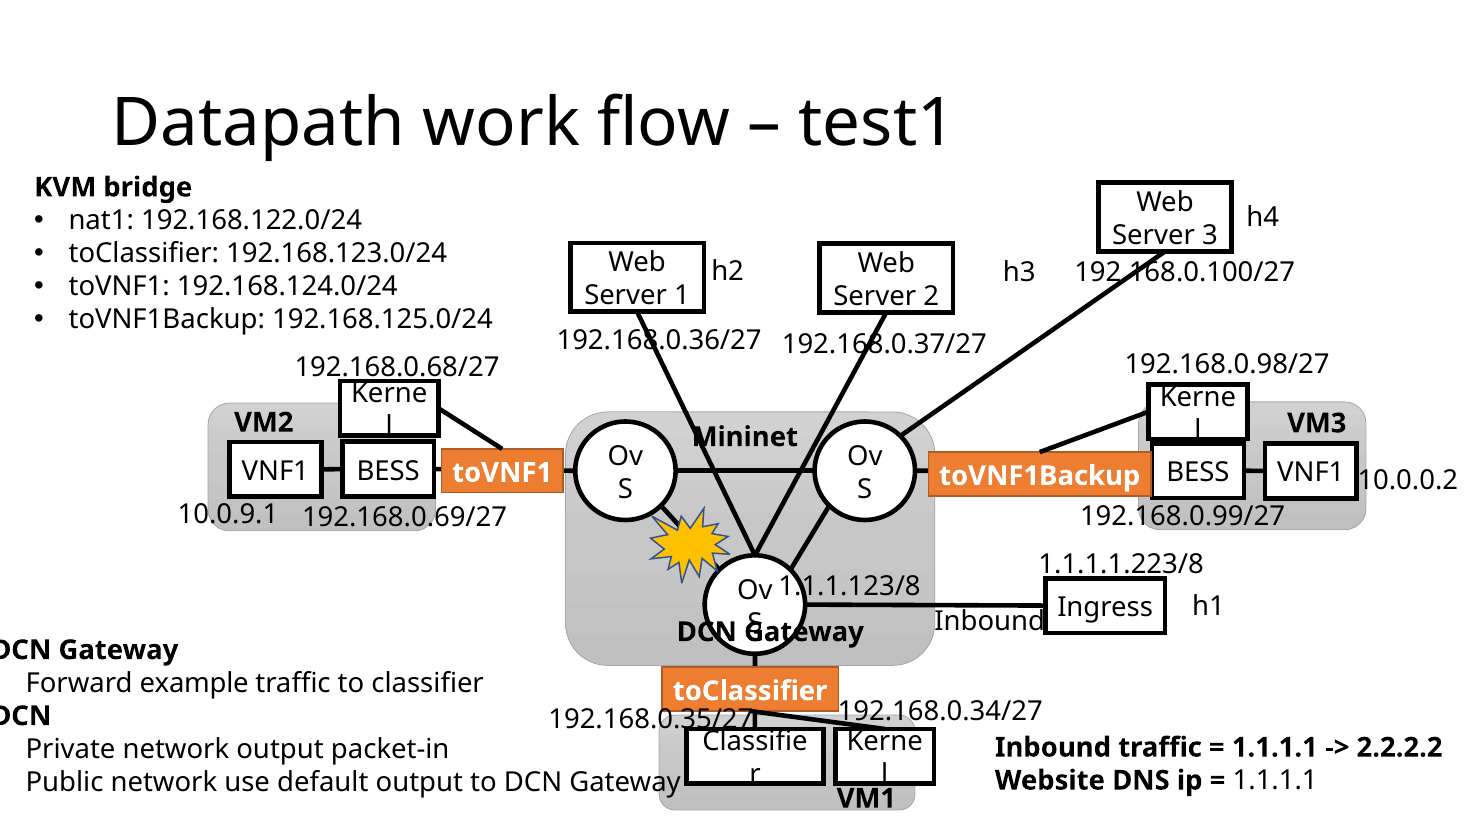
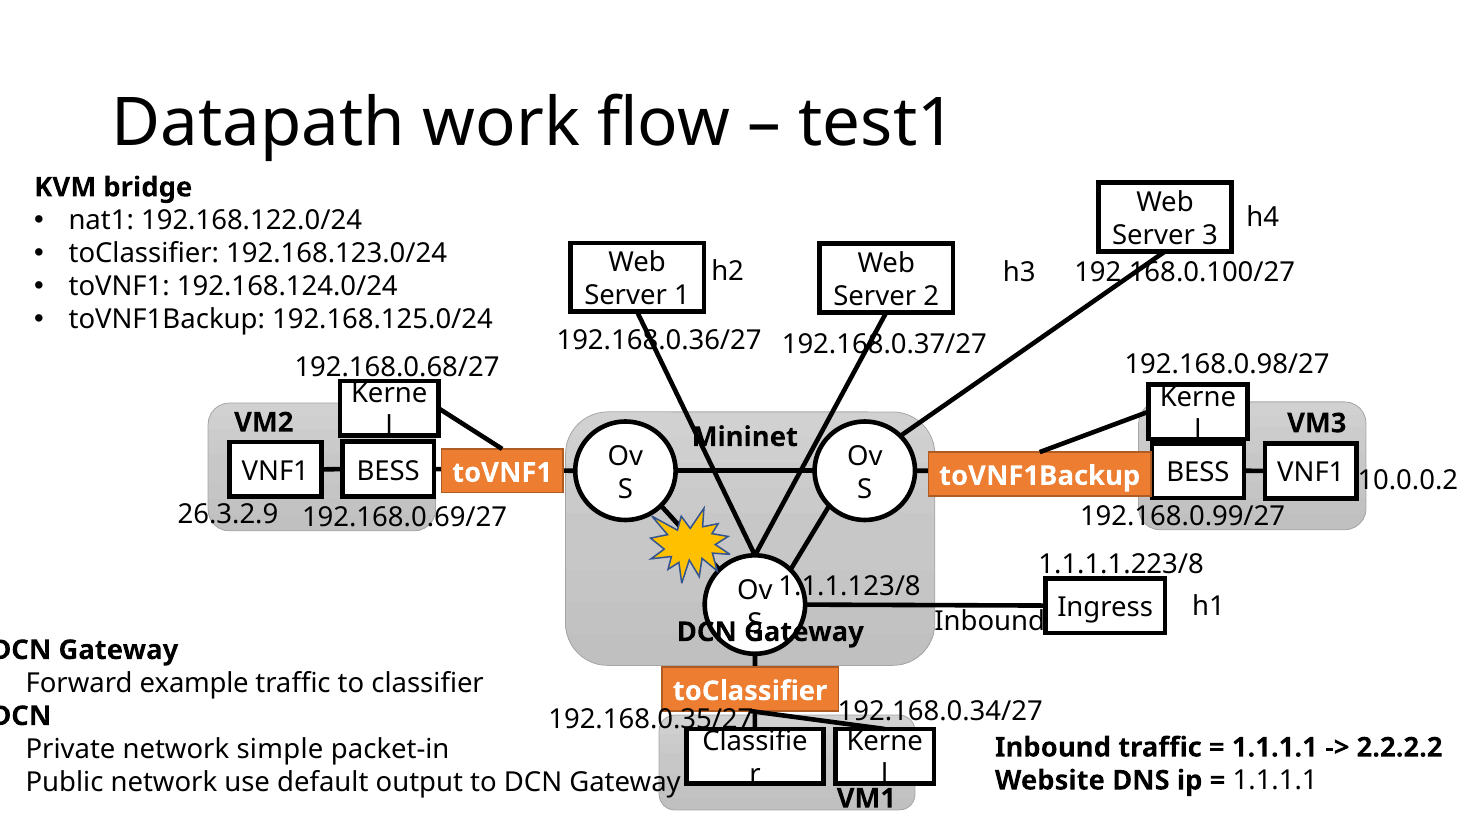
10.0.9.1: 10.0.9.1 -> 26.3.2.9 (228, 515)
network output: output -> simple (280, 749)
